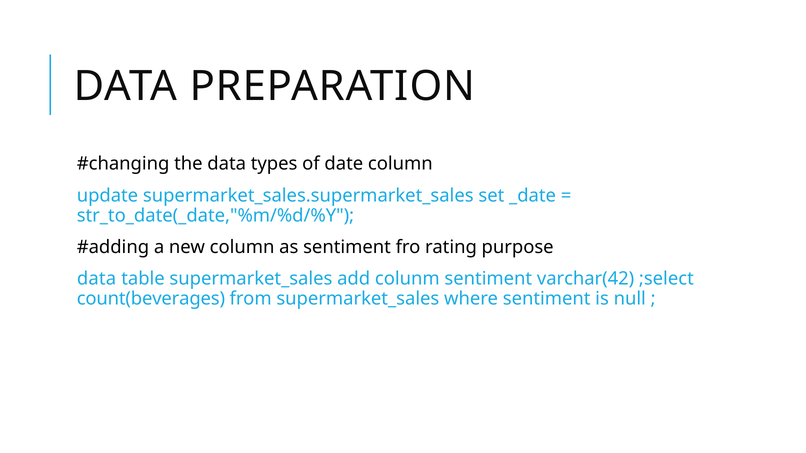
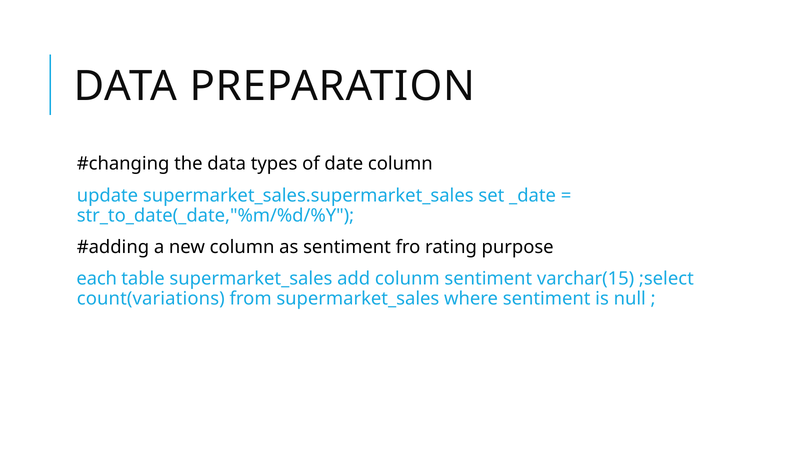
data: data -> each (97, 279)
varchar(42: varchar(42 -> varchar(15 (586, 279)
count(beverages: count(beverages -> count(variations (151, 299)
